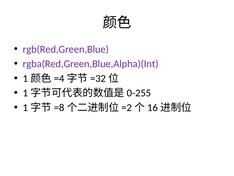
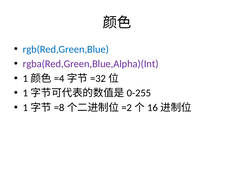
rgb(Red,Green,Blue colour: purple -> blue (66, 49)
